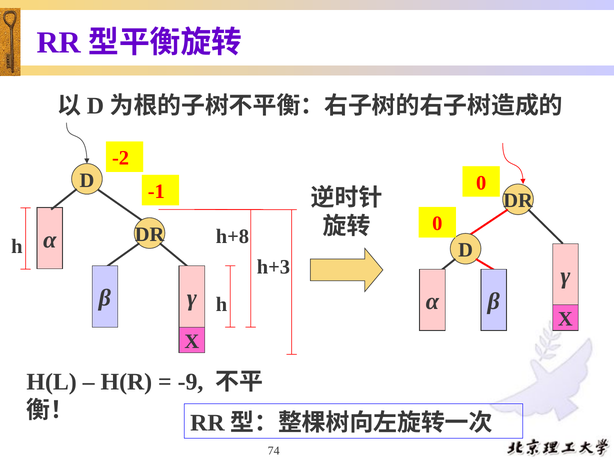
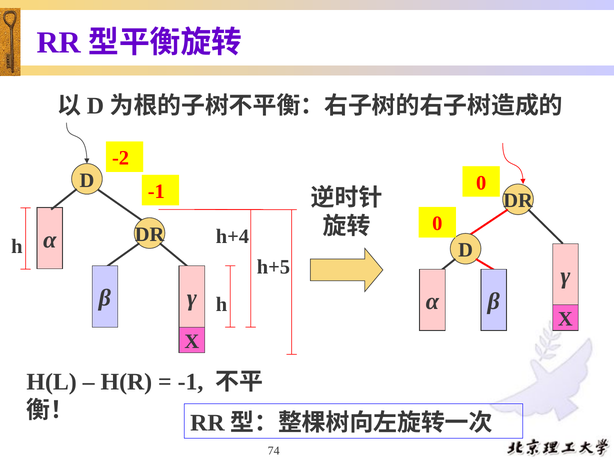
h+8: h+8 -> h+4 (232, 237)
h+3: h+3 -> h+5 (273, 267)
-9: -9 -> -1 (191, 382)
